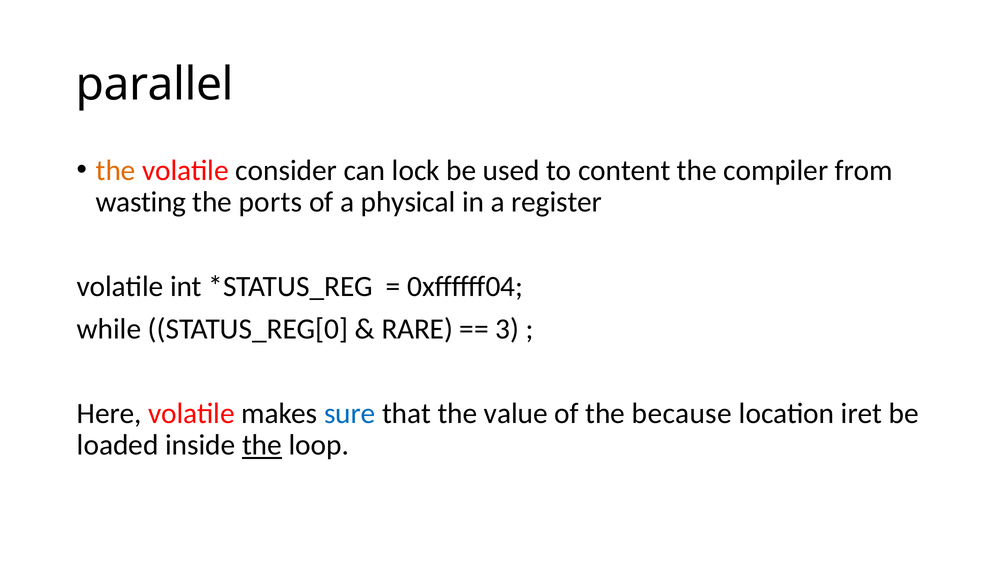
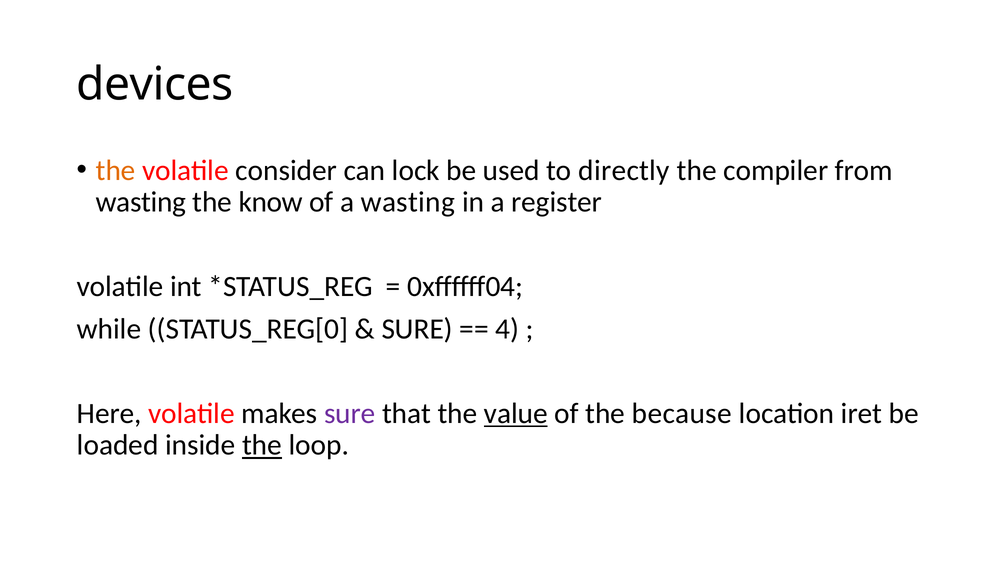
parallel: parallel -> devices (155, 85)
content: content -> directly (624, 170)
ports: ports -> know (271, 202)
a physical: physical -> wasting (408, 202)
RARE: RARE -> SURE (417, 329)
3: 3 -> 4 (507, 329)
sure colour: blue -> purple (350, 414)
value underline: none -> present (516, 414)
